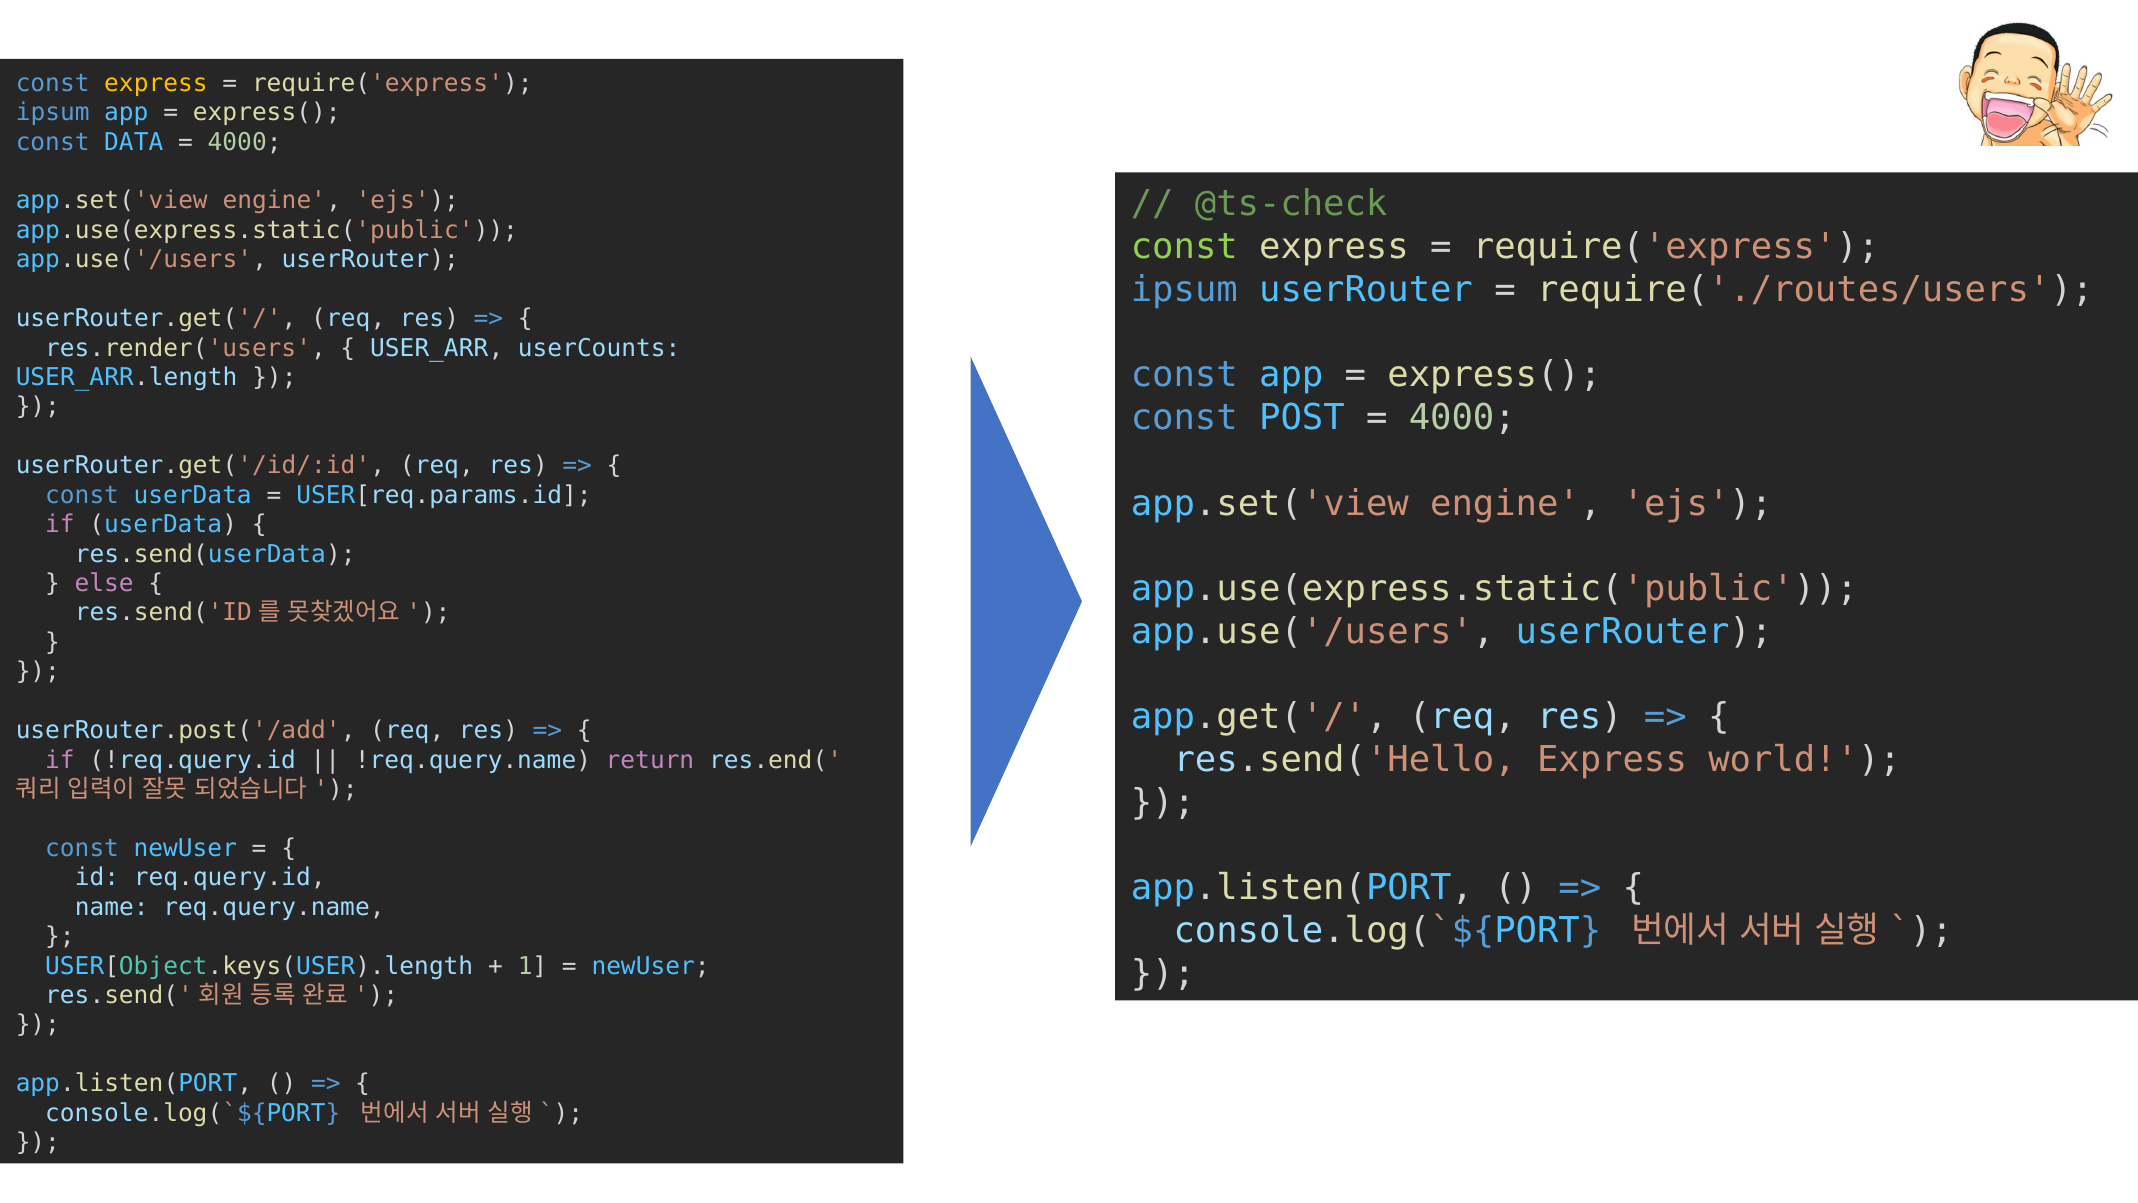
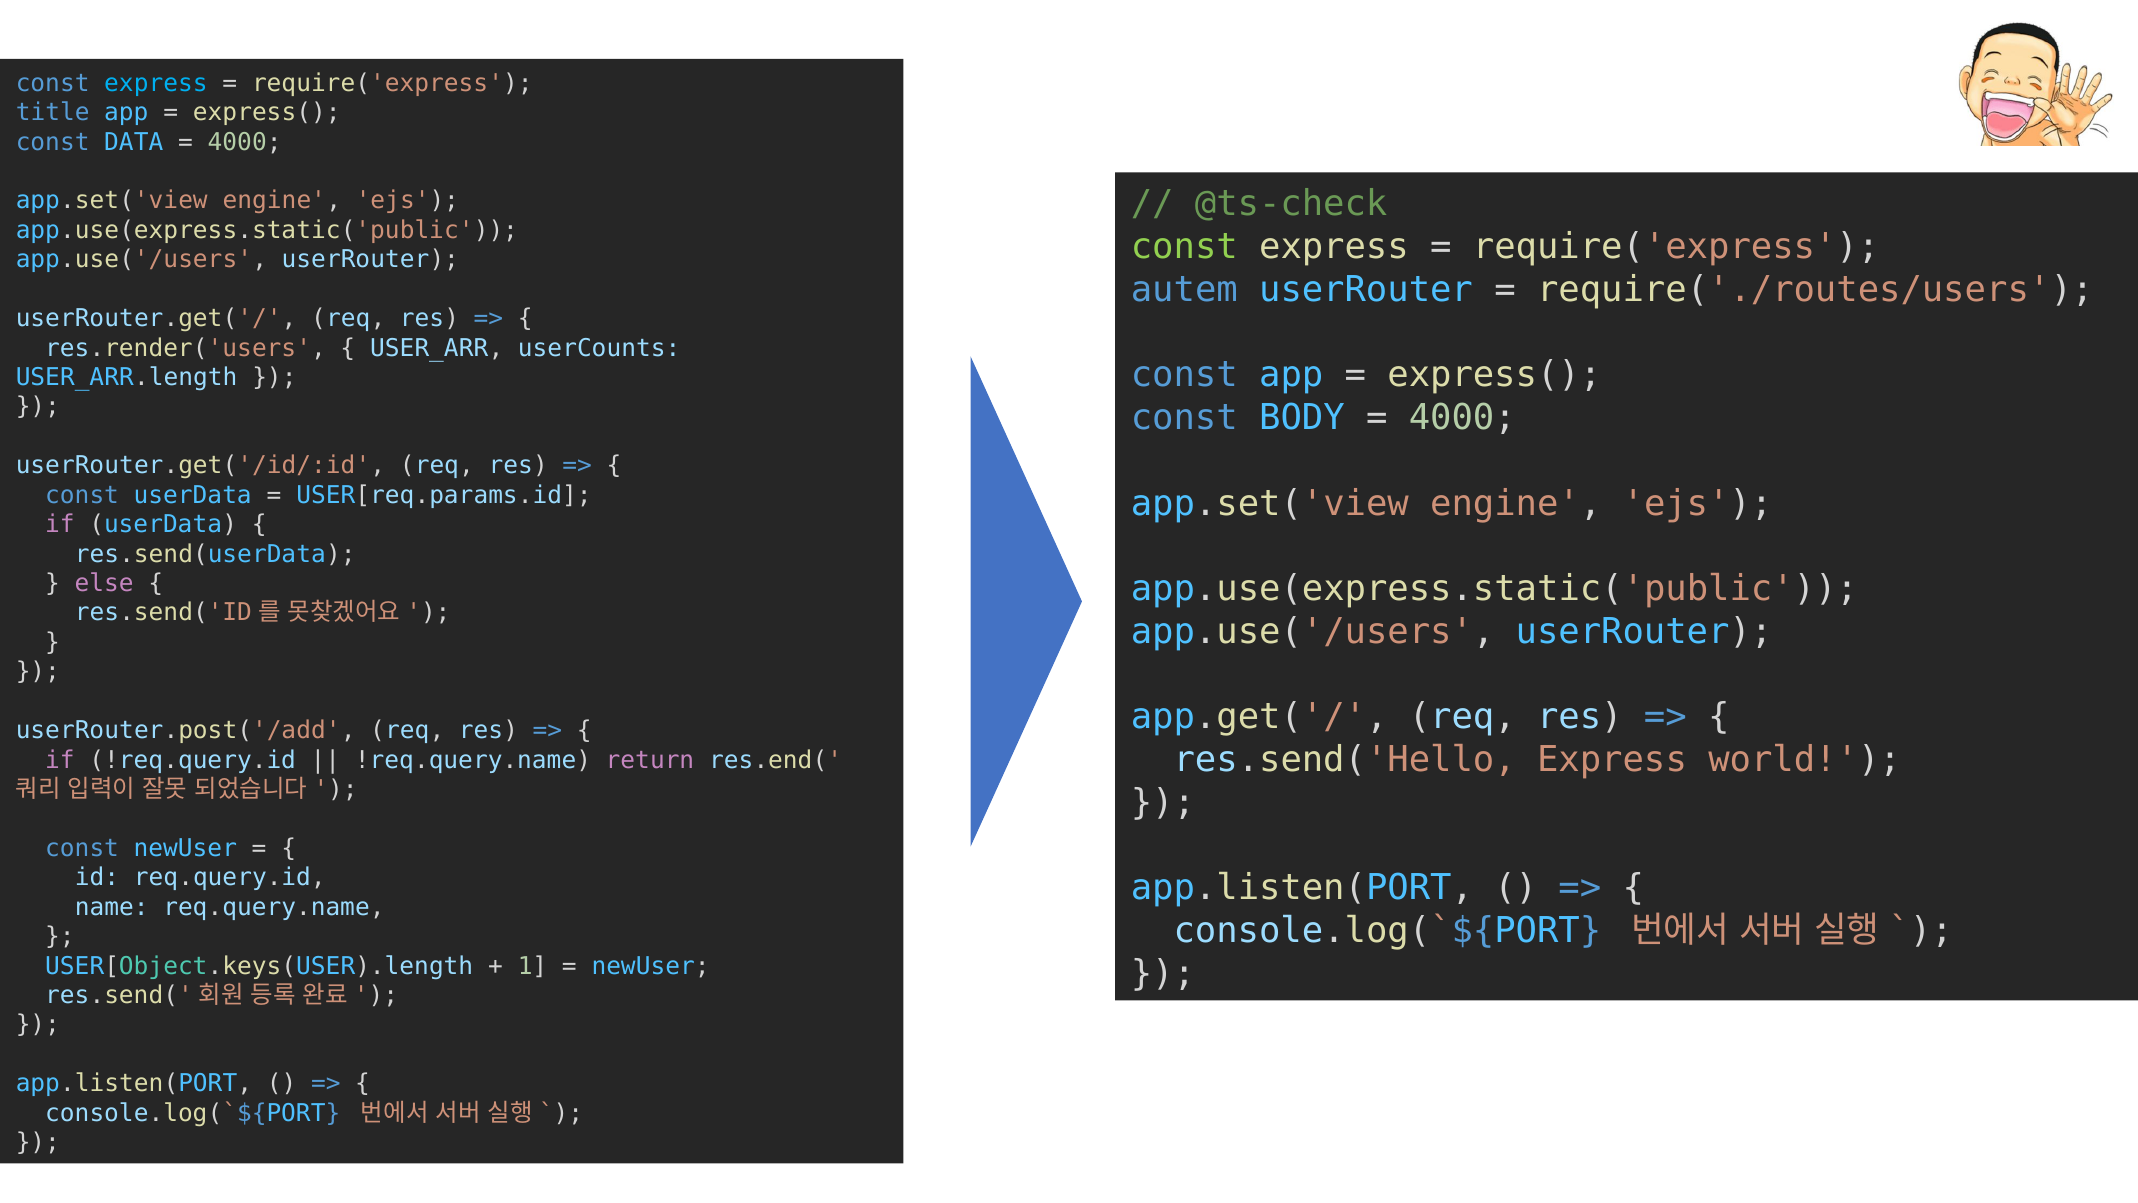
express colour: yellow -> light blue (156, 83)
ipsum: ipsum -> title (53, 113)
ipsum: ipsum -> autem (1184, 289)
POST: POST -> BODY (1302, 418)
